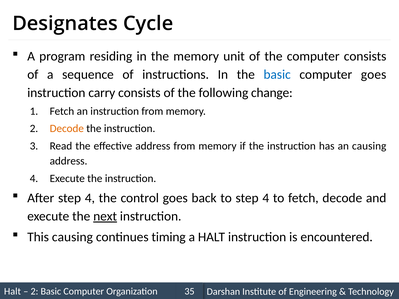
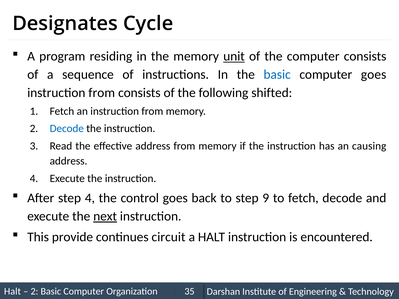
unit underline: none -> present (234, 56)
carry: carry -> from (102, 93)
change: change -> shifted (272, 93)
Decode colour: orange -> blue (67, 129)
to step 4: 4 -> 9 (266, 198)
This causing: causing -> provide (72, 237)
timing: timing -> circuit (169, 237)
